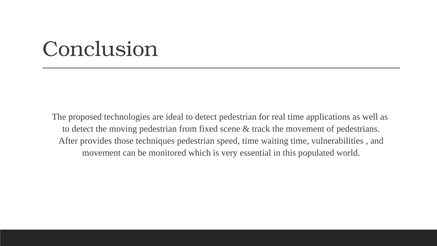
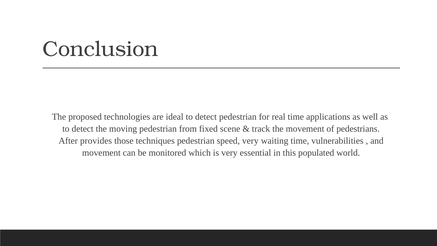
speed time: time -> very (250, 141)
